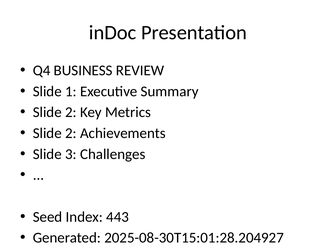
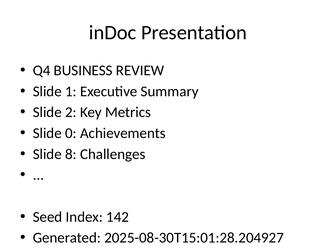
2: 2 -> 0 (71, 133)
3: 3 -> 8 (71, 154)
443: 443 -> 142 (118, 217)
